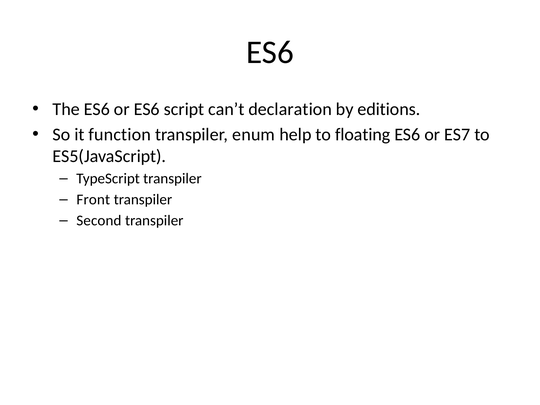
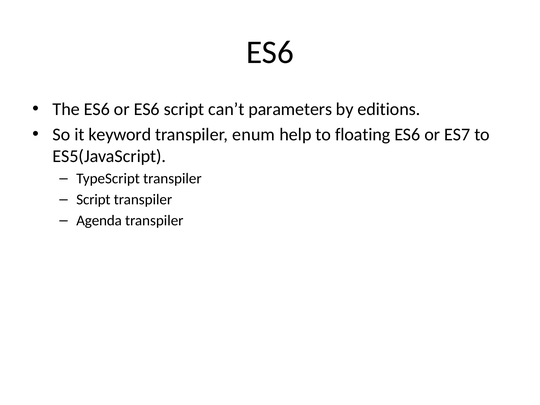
declaration: declaration -> parameters (290, 109)
function: function -> keyword (120, 134)
Front: Front -> Script (93, 200)
Second: Second -> Agenda (99, 221)
